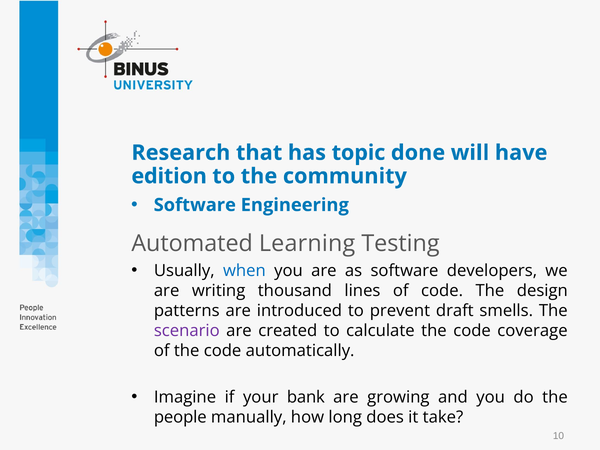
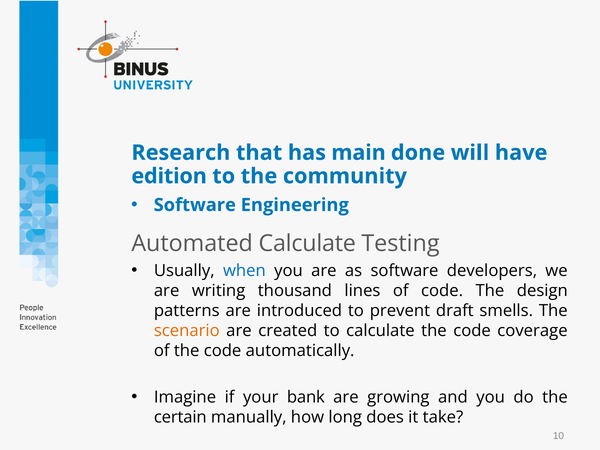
topic: topic -> main (359, 153)
Automated Learning: Learning -> Calculate (307, 244)
scenario colour: purple -> orange (187, 331)
people: people -> certain (180, 417)
